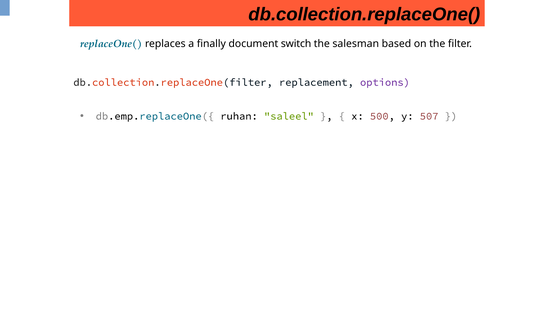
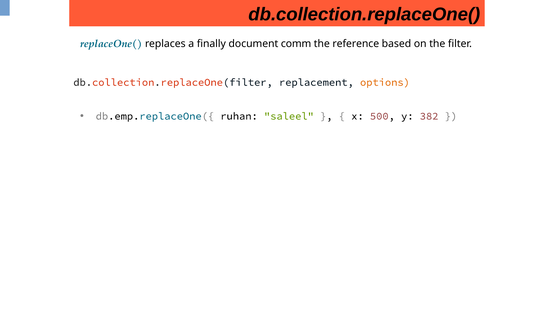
switch: switch -> comm (296, 44)
salesman: salesman -> reference (356, 44)
options colour: purple -> orange (385, 82)
507: 507 -> 382 (429, 116)
